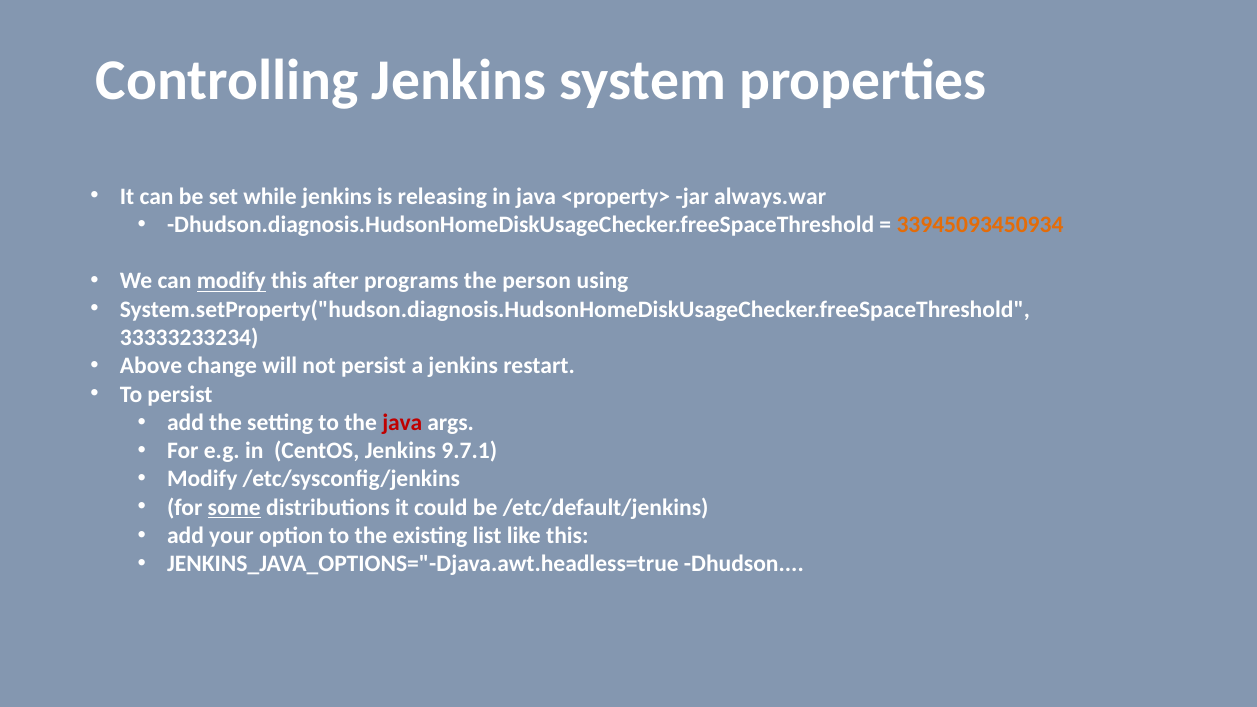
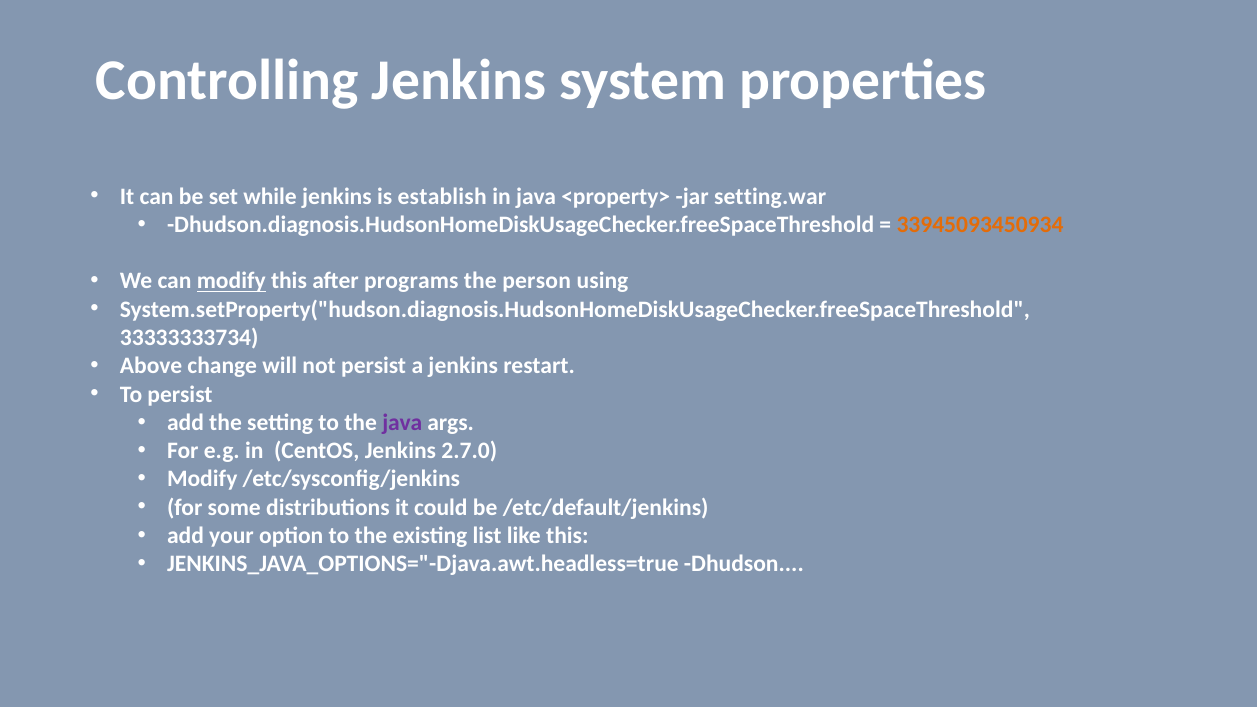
releasing: releasing -> establish (442, 196)
always.war: always.war -> setting.war (770, 196)
33333233234: 33333233234 -> 33333333734 (189, 338)
java colour: red -> purple (402, 423)
9.7.1: 9.7.1 -> 2.7.0 (469, 451)
some underline: present -> none (234, 507)
